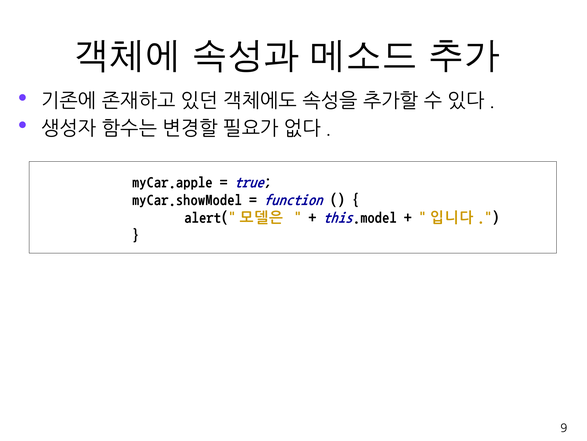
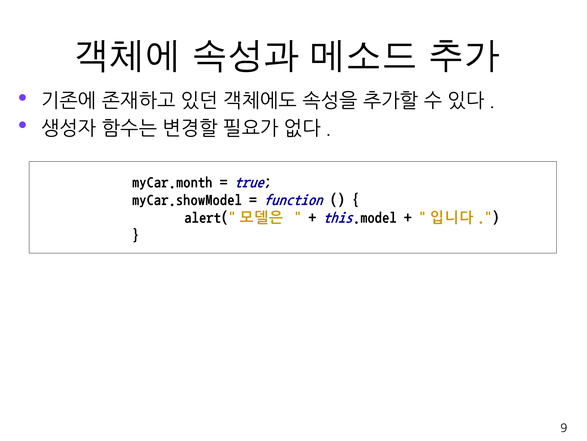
myCar.apple: myCar.apple -> myCar.month (172, 182)
